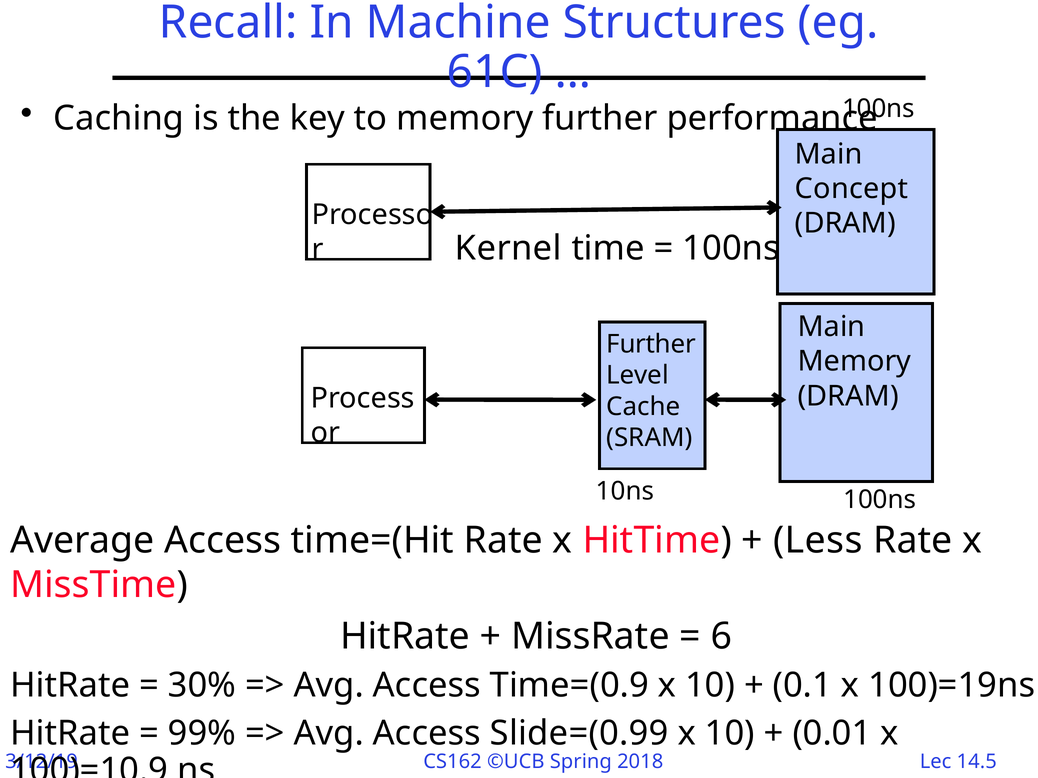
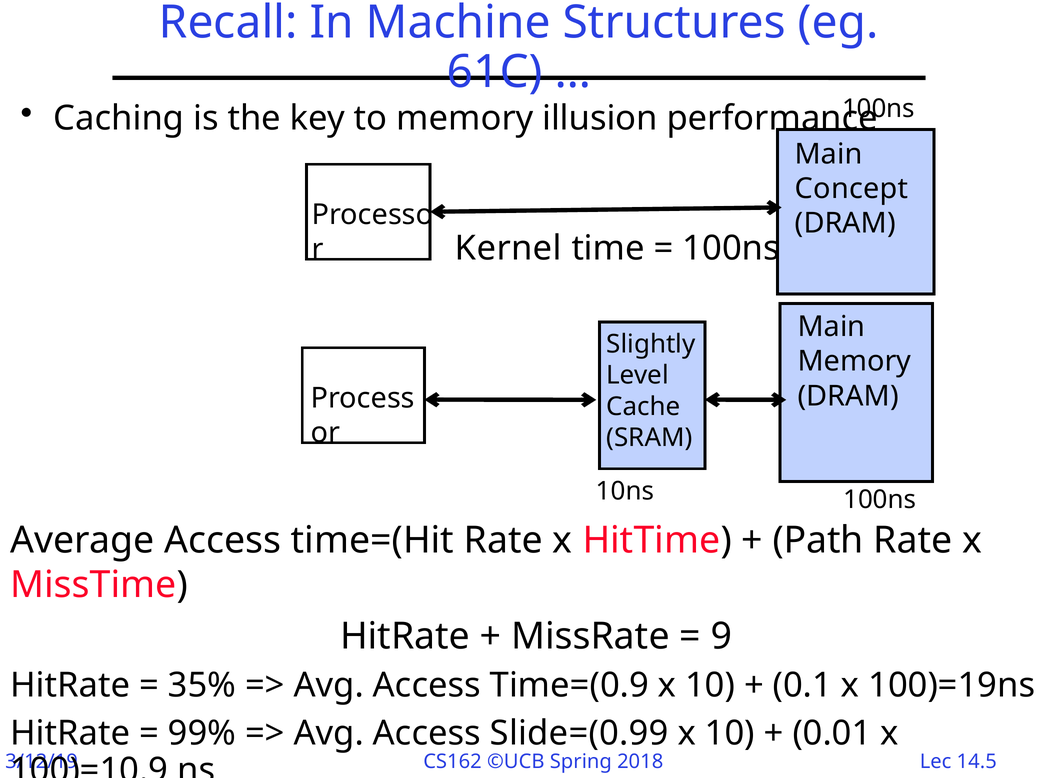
memory further: further -> illusion (600, 119)
Further: Further -> Slightly (651, 344)
Less: Less -> Path (818, 541)
6: 6 -> 9 (721, 637)
30%: 30% -> 35% (202, 686)
